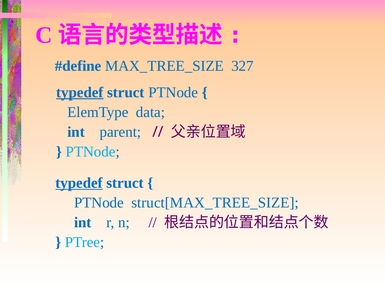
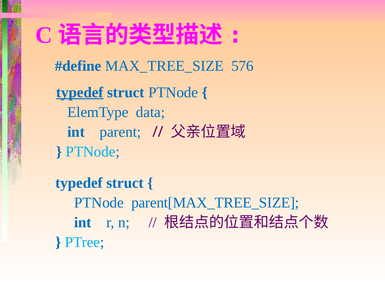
327: 327 -> 576 (242, 66)
typedef underline: present -> none (79, 183)
struct[MAX_TREE_SIZE: struct[MAX_TREE_SIZE -> parent[MAX_TREE_SIZE (215, 203)
